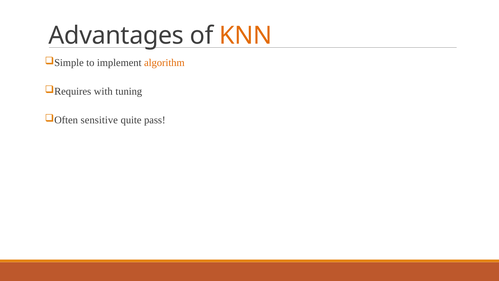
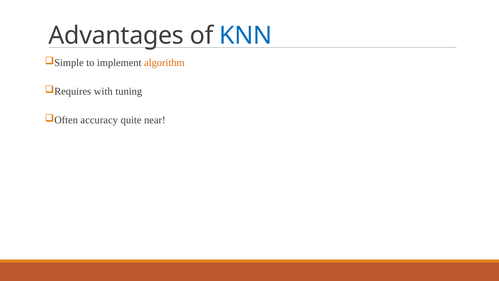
KNN colour: orange -> blue (246, 36)
sensitive: sensitive -> accuracy (99, 120)
pass: pass -> near (155, 120)
